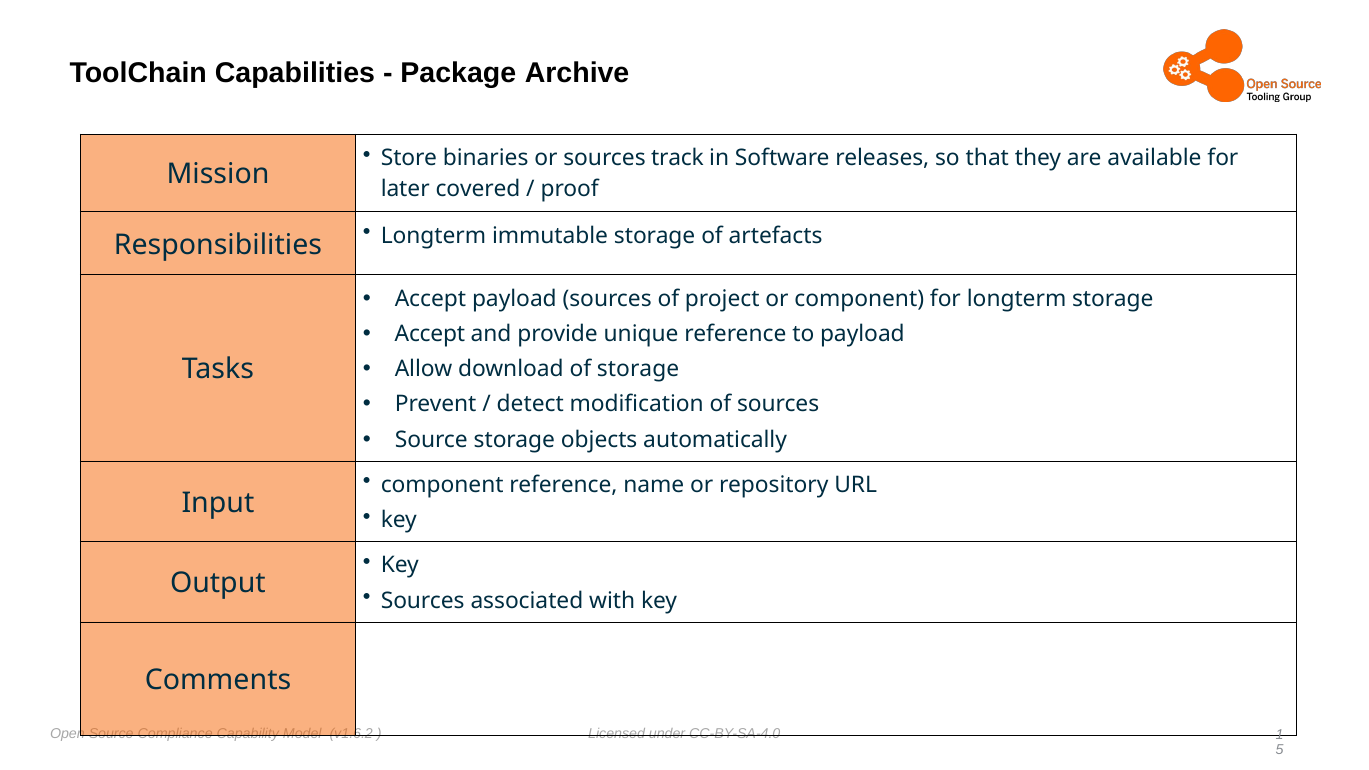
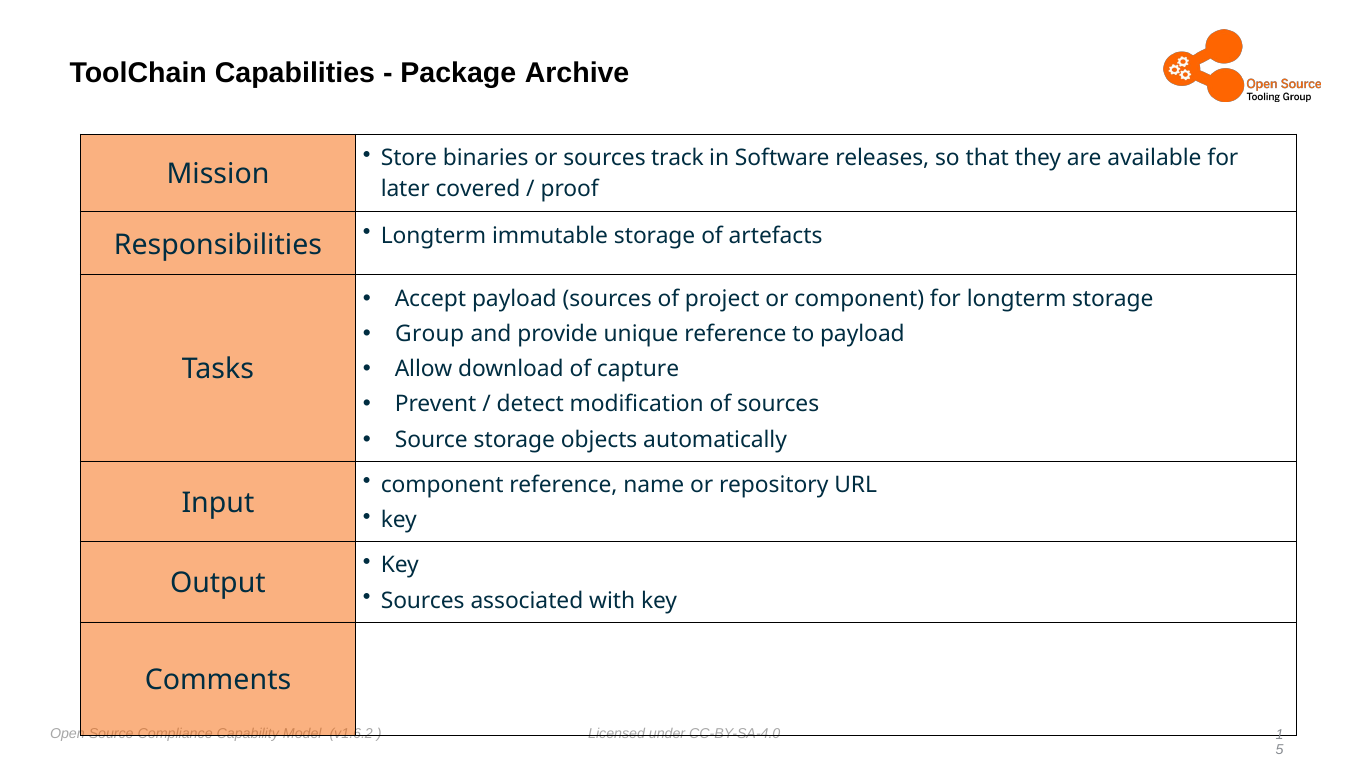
Accept: Accept -> Group (430, 334)
of storage: storage -> capture (638, 369)
